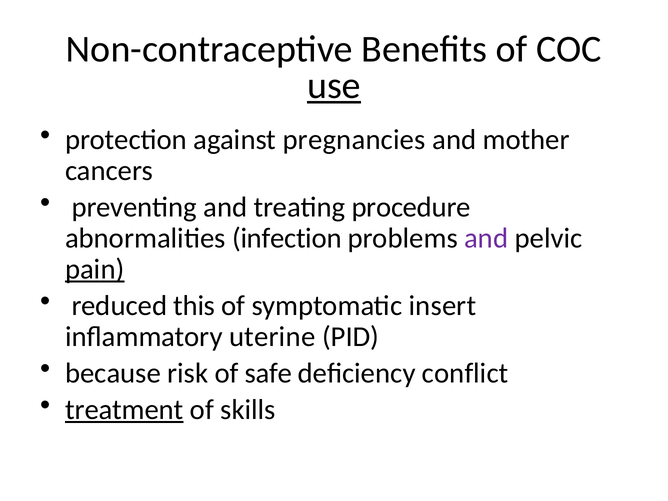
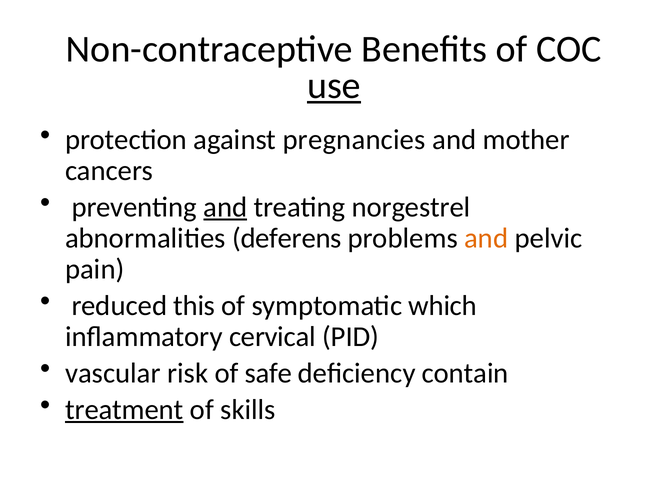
and underline: none -> present (225, 207)
procedure: procedure -> norgestrel (411, 207)
infection: infection -> deferens (287, 238)
and colour: purple -> orange (486, 238)
pain underline: present -> none (95, 269)
insert: insert -> which (443, 306)
uterine: uterine -> cervical (272, 337)
because: because -> vascular (113, 373)
conflict: conflict -> contain (465, 373)
